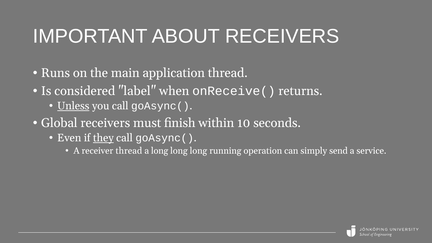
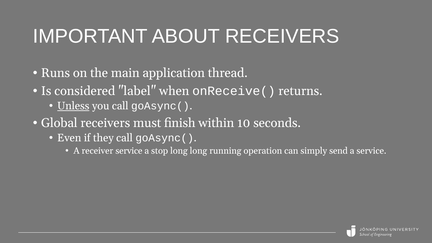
they underline: present -> none (103, 138)
receiver thread: thread -> service (129, 151)
a long: long -> stop (160, 151)
